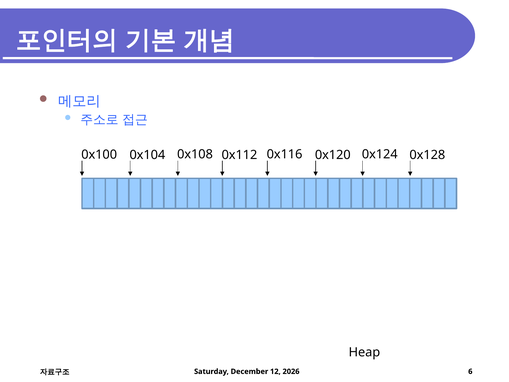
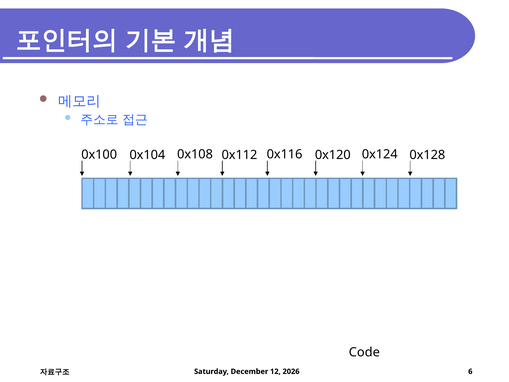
Heap: Heap -> Code (364, 352)
